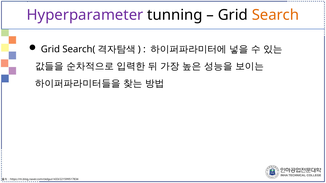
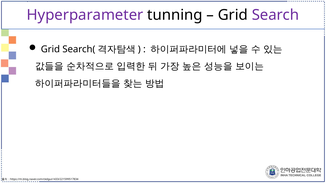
Search colour: orange -> purple (275, 15)
